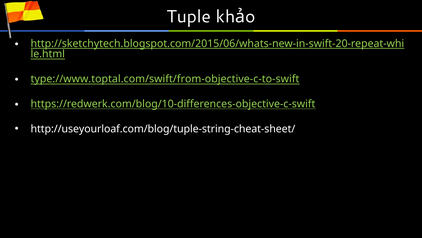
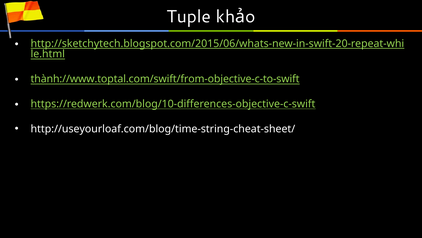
type://www.toptal.com/swift/from-objective-c-to-swift: type://www.toptal.com/swift/from-objective-c-to-swift -> thành://www.toptal.com/swift/from-objective-c-to-swift (165, 79)
http://useyourloaf.com/blog/tuple-string-cheat-sheet/: http://useyourloaf.com/blog/tuple-string-cheat-sheet/ -> http://useyourloaf.com/blog/time-string-cheat-sheet/ (163, 129)
